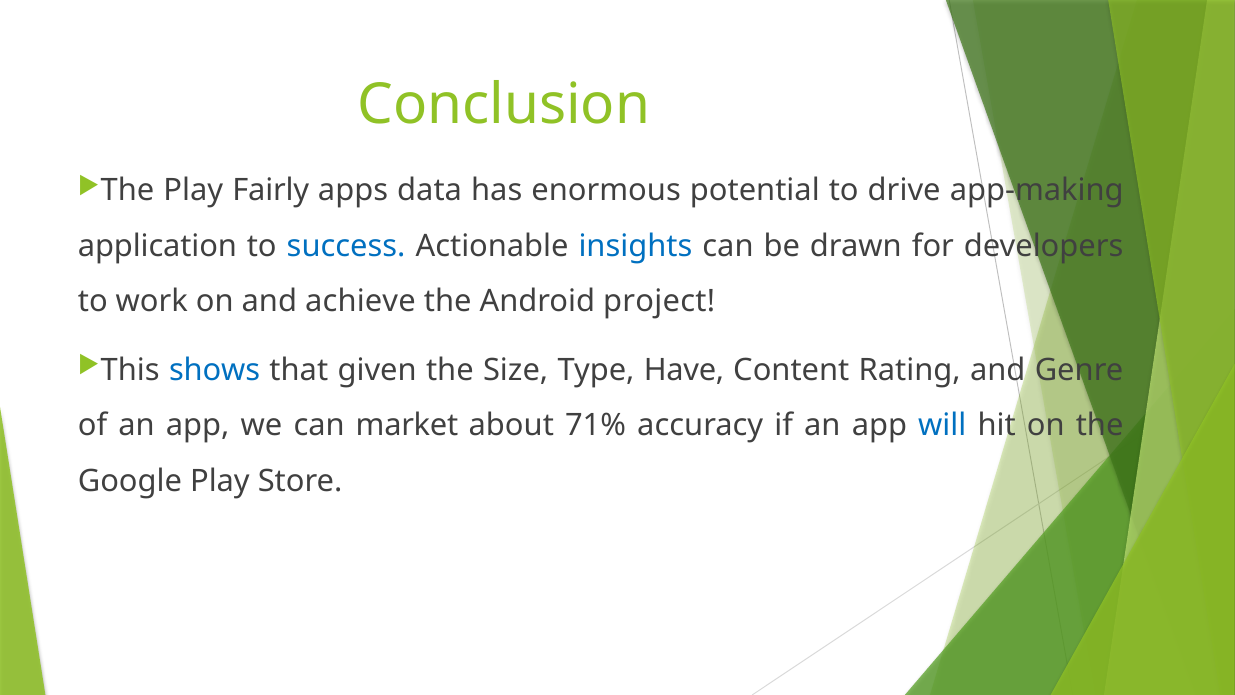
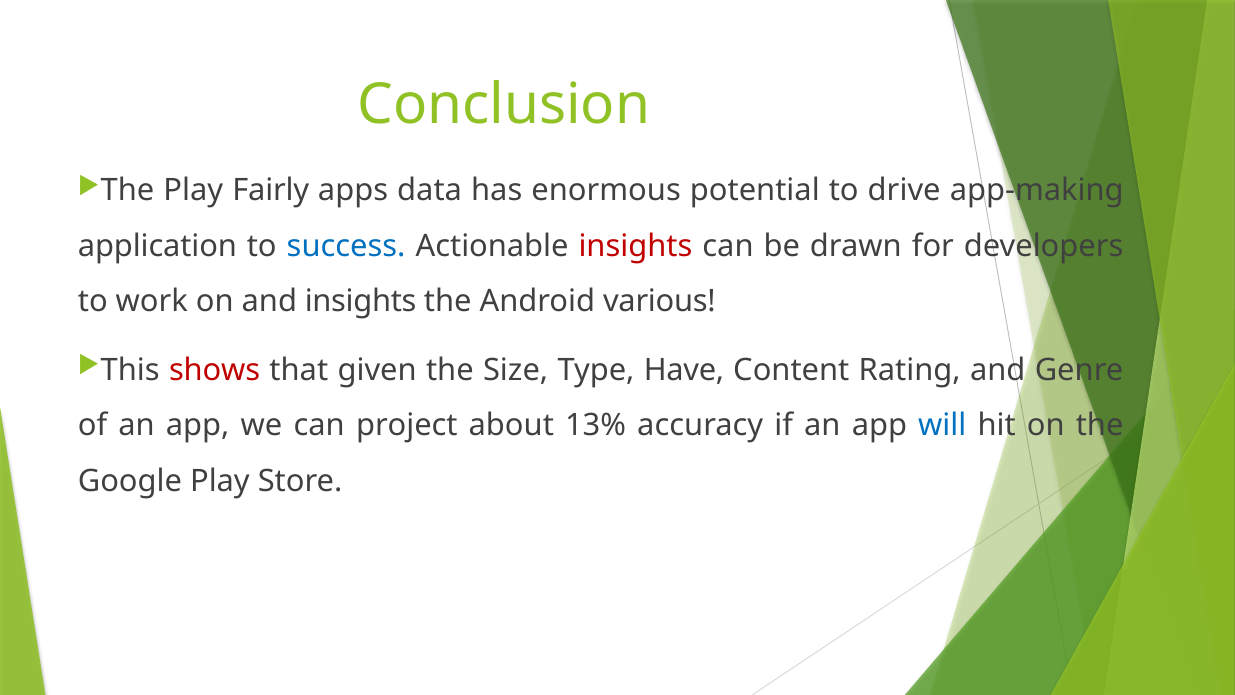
insights colour: blue -> red (635, 246)
and achieve: achieve -> insights (361, 301)
project: project -> various (659, 301)
shows colour: blue -> red (215, 370)
market: market -> project (407, 425)
71%: 71% -> 13% (596, 425)
